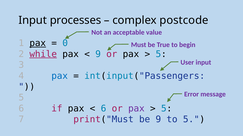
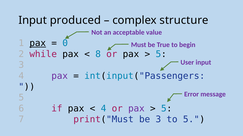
processes: processes -> produced (75, 20)
postcode: postcode -> structure (184, 20)
while underline: present -> none (43, 54)
9: 9 -> 8 (98, 54)
pax colour: blue -> purple (60, 76)
6: 6 -> 4 (104, 109)
be 9: 9 -> 3 (158, 120)
